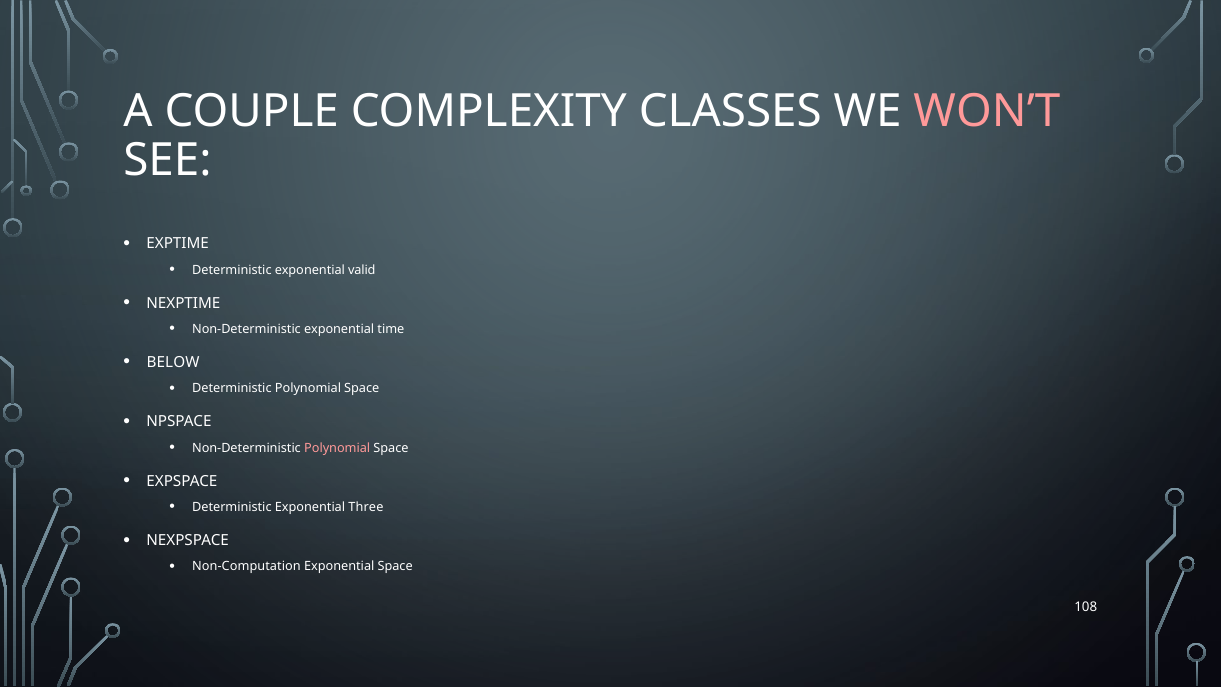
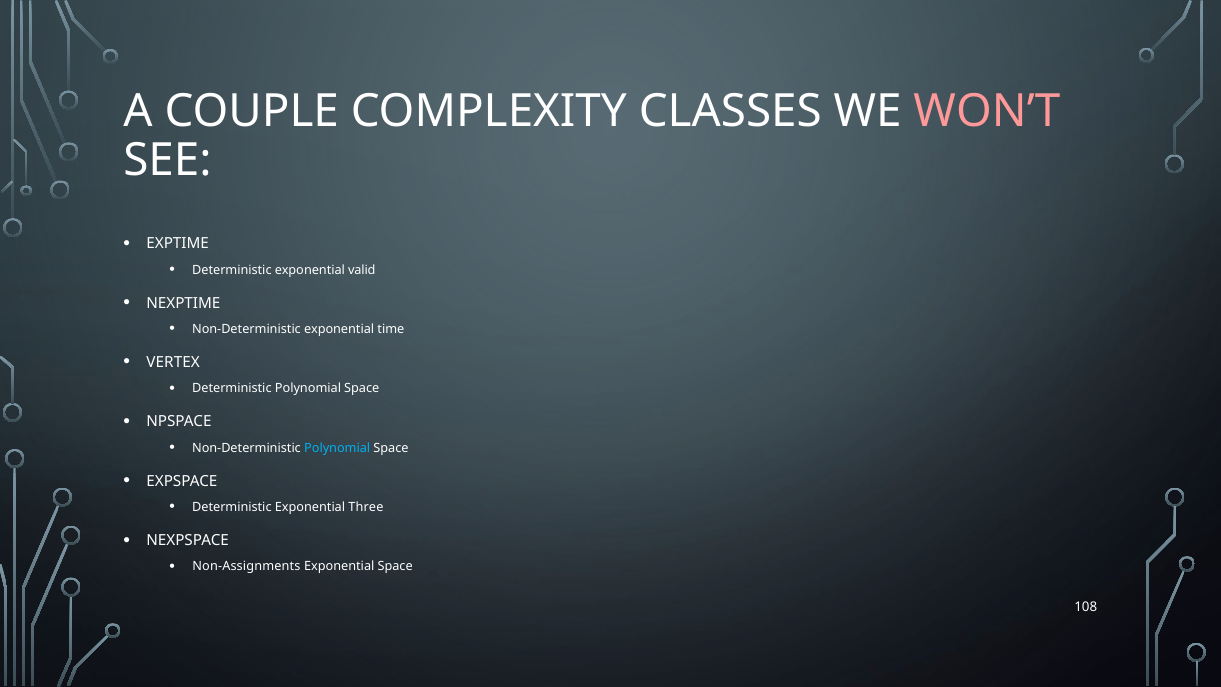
BELOW: BELOW -> VERTEX (173, 362)
Polynomial colour: pink -> light blue (337, 448)
Non-Computation: Non-Computation -> Non-Assignments (246, 566)
